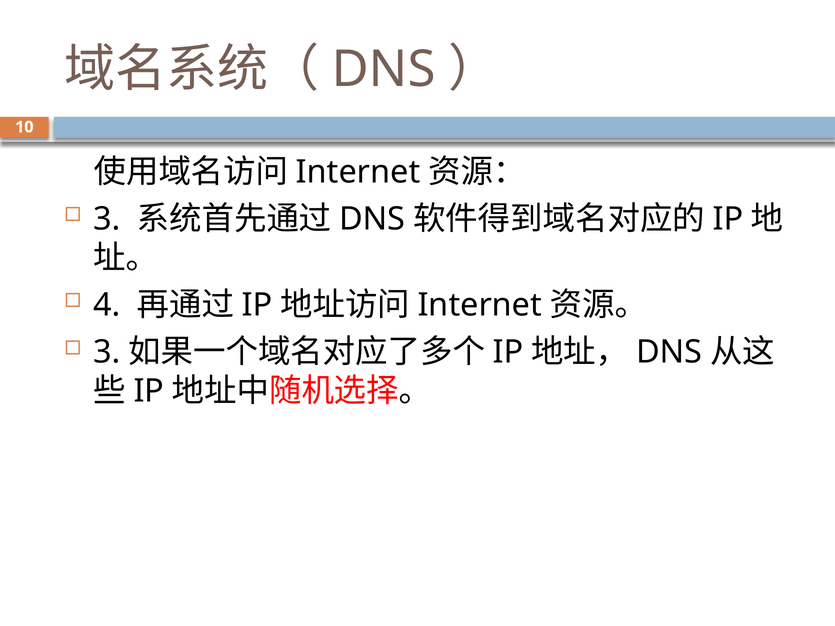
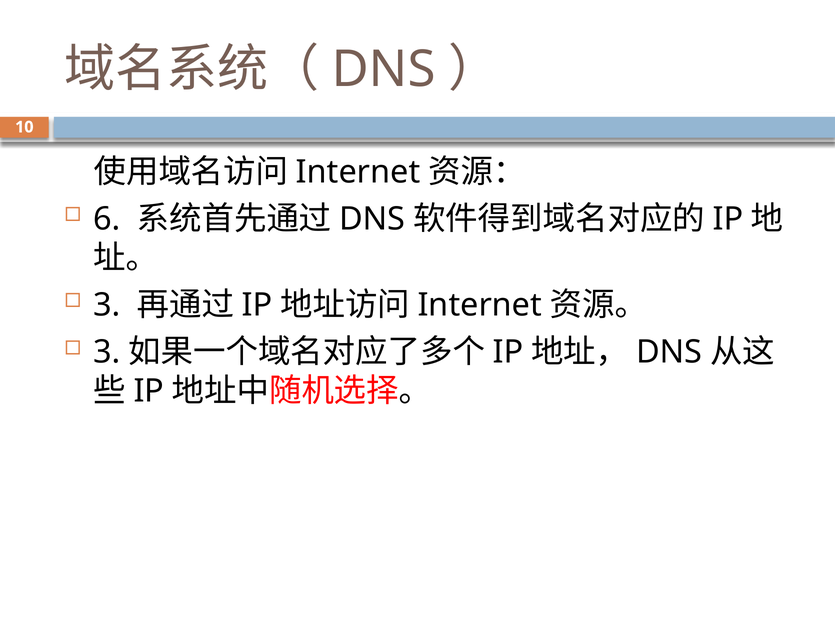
3: 3 -> 6 (107, 219)
4: 4 -> 3 (107, 305)
